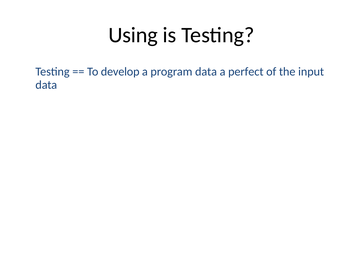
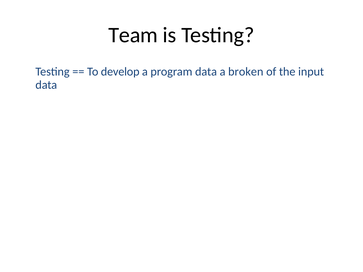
Using: Using -> Team (133, 35)
perfect: perfect -> broken (246, 72)
